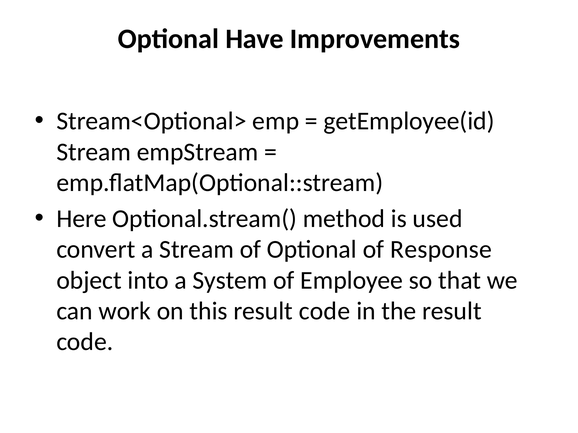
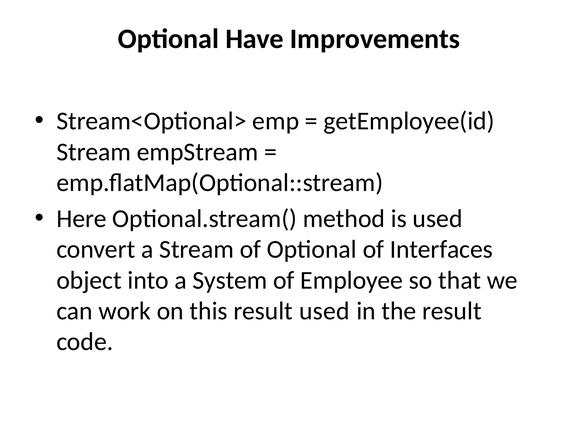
Response: Response -> Interfaces (441, 250)
this result code: code -> used (324, 311)
